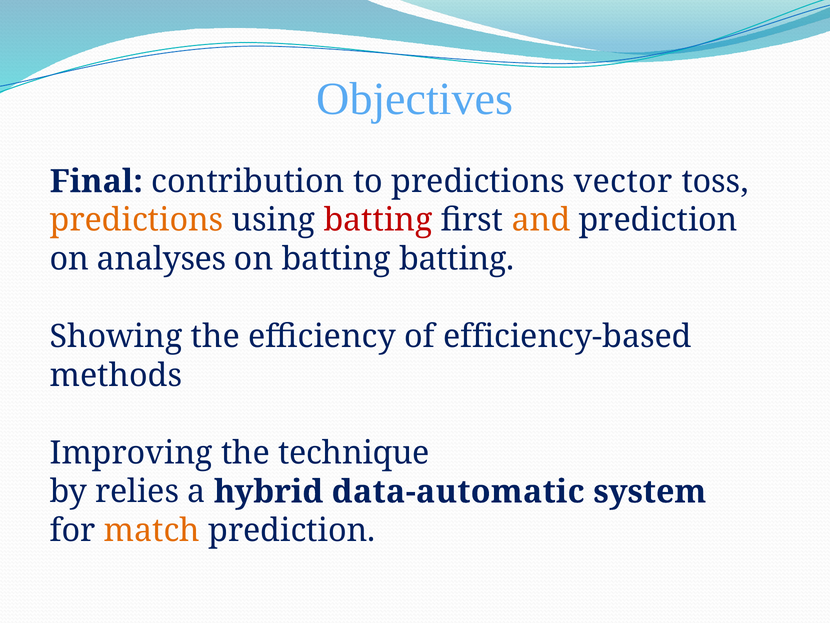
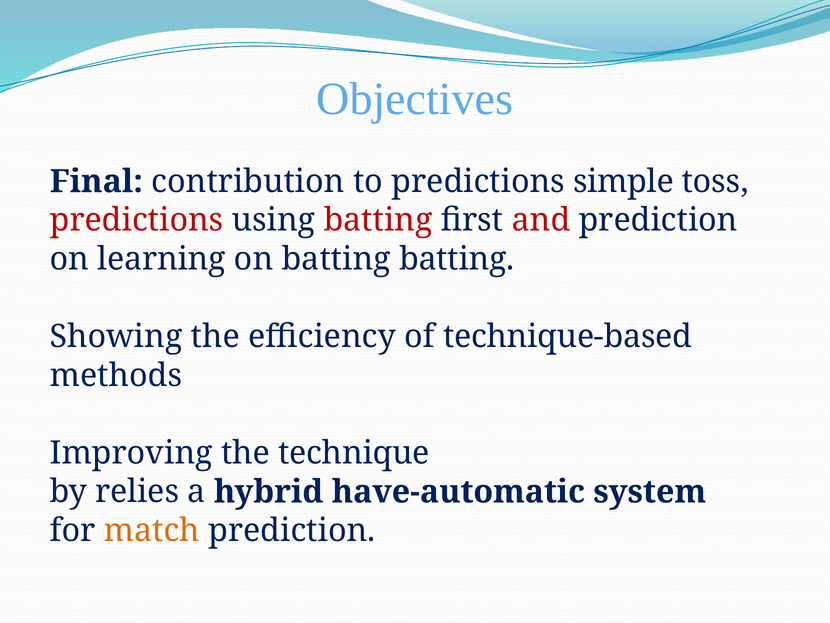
vector: vector -> simple (624, 181)
predictions colour: orange -> red (137, 220)
and colour: orange -> red (541, 220)
analyses: analyses -> learning (162, 259)
efficiency-based: efficiency-based -> technique-based (568, 336)
data-automatic: data-automatic -> have-automatic (458, 491)
